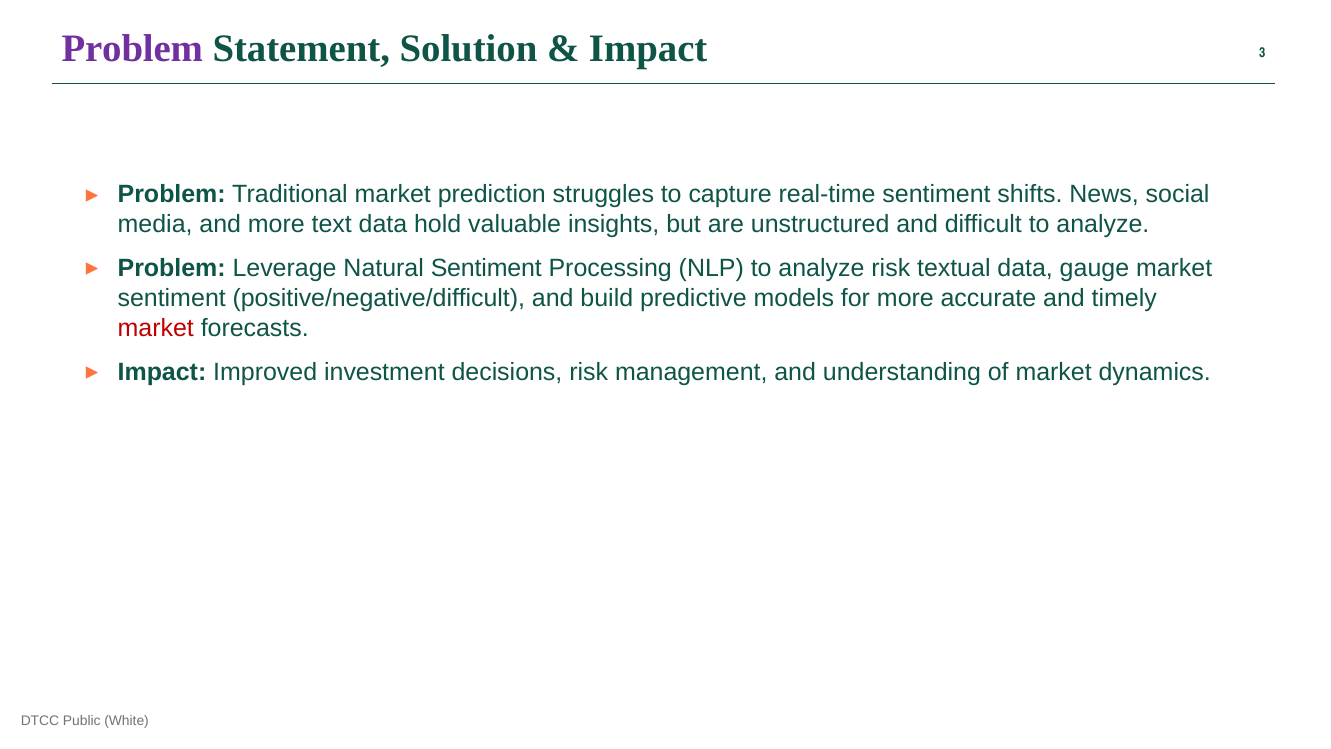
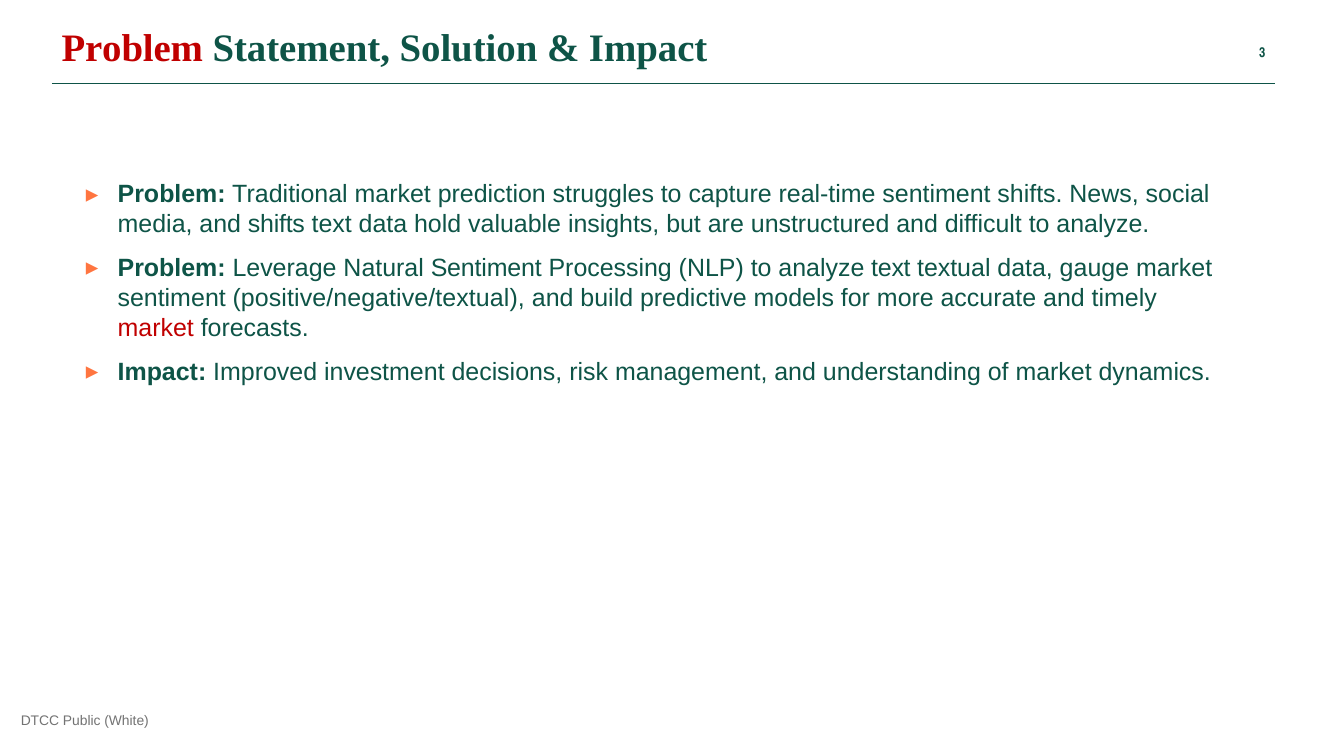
Problem colour: purple -> red (132, 49)
and more: more -> shifts (276, 224)
analyze risk: risk -> text (891, 268)
positive/negative/difficult: positive/negative/difficult -> positive/negative/textual (379, 298)
